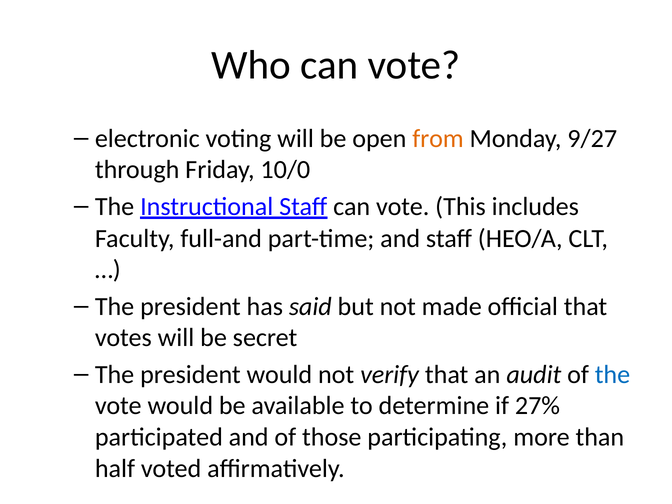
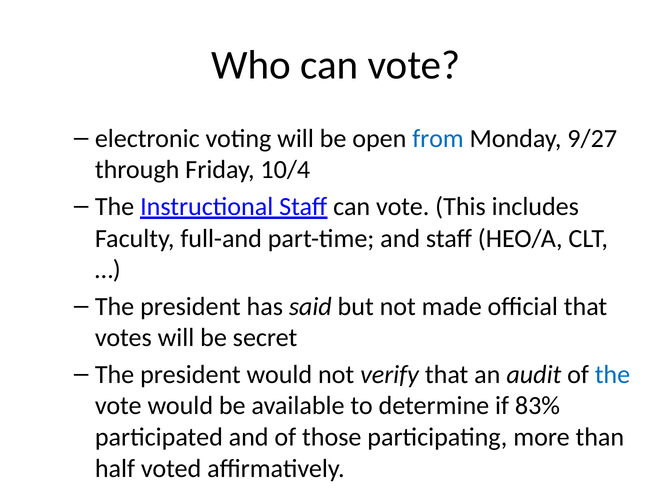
from colour: orange -> blue (438, 138)
10/0: 10/0 -> 10/4 (285, 170)
27%: 27% -> 83% (537, 406)
